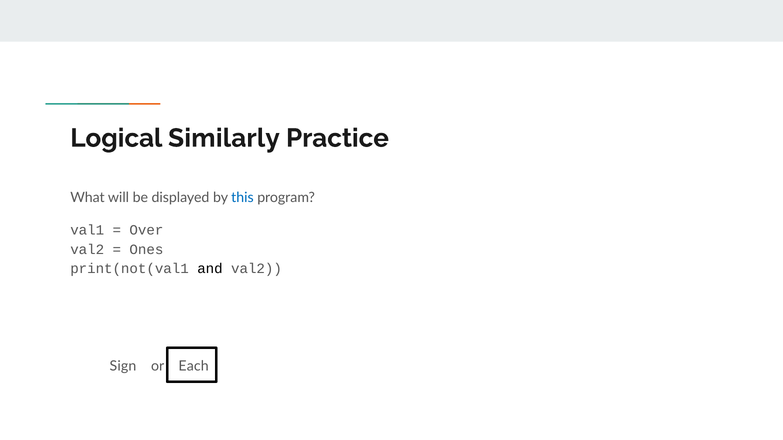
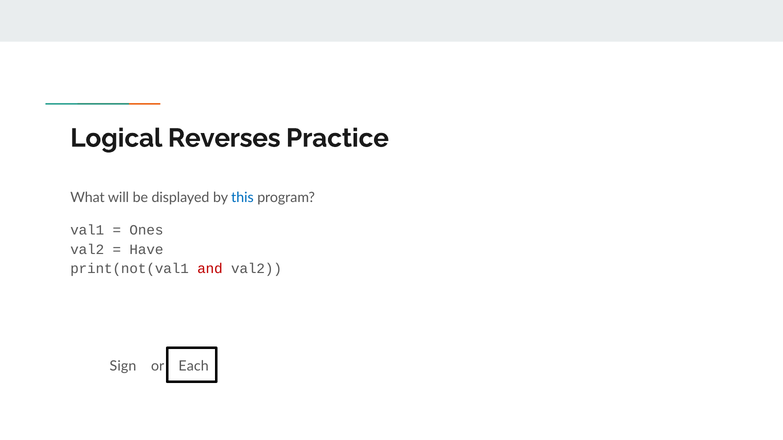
Similarly: Similarly -> Reverses (224, 138)
Over: Over -> Ones (146, 230)
Ones: Ones -> Have (146, 250)
and colour: black -> red (210, 269)
